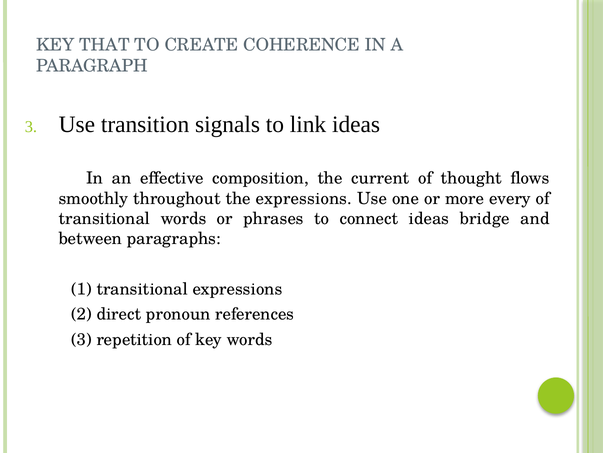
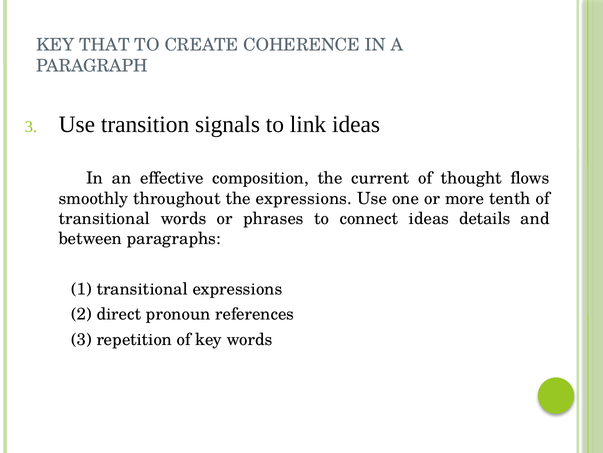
every: every -> tenth (510, 198)
bridge: bridge -> details (485, 218)
